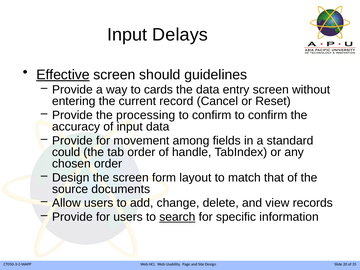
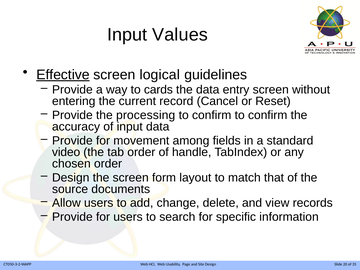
Delays: Delays -> Values (180, 35)
should: should -> logical (160, 75)
could: could -> video (66, 152)
search underline: present -> none (177, 217)
